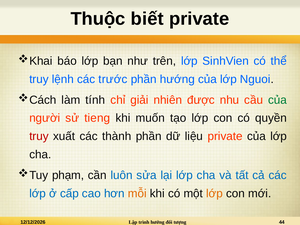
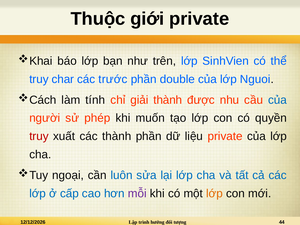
biết: biết -> giới (147, 19)
lệnh: lệnh -> char (63, 79)
phần hướng: hướng -> double (177, 79)
giải nhiên: nhiên -> thành (168, 100)
của colour: green -> blue (277, 100)
tieng: tieng -> phép (97, 118)
phạm: phạm -> ngoại (68, 175)
mỗi colour: orange -> purple (137, 193)
